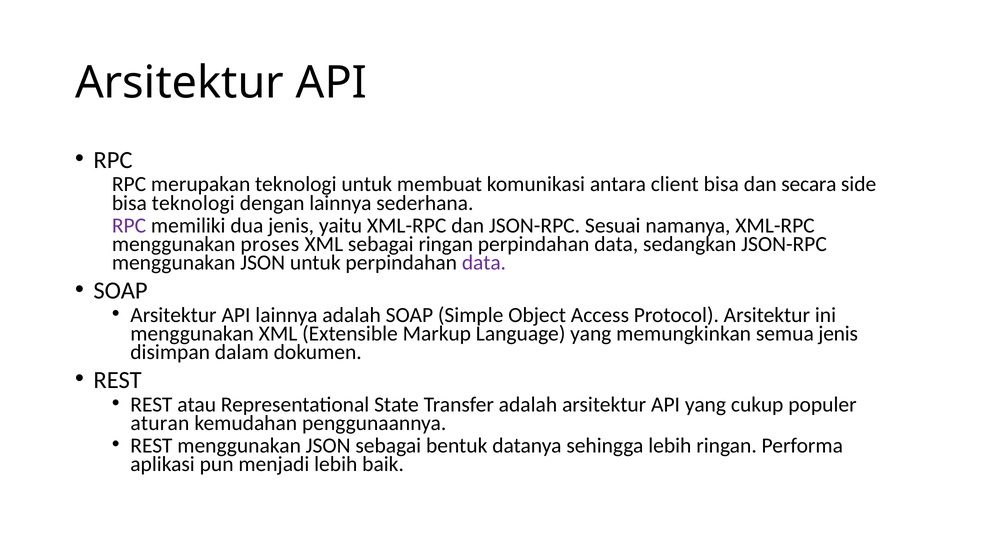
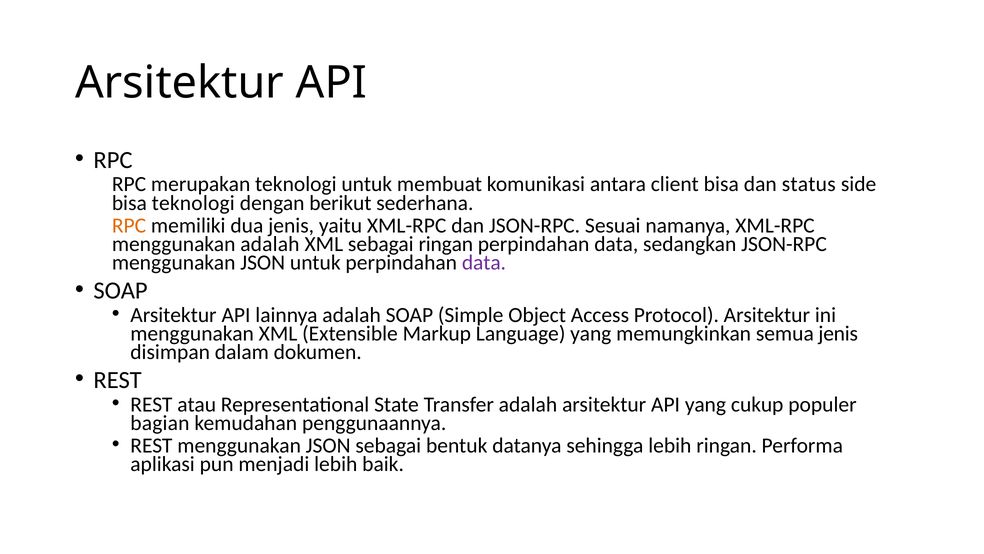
secara: secara -> status (809, 184)
dengan lainnya: lainnya -> berikut (340, 203)
RPC colour: purple -> orange (129, 225)
menggunakan proses: proses -> adalah (270, 244)
aturan: aturan -> bagian (160, 423)
